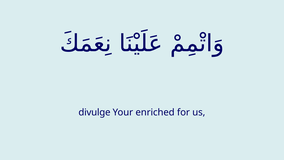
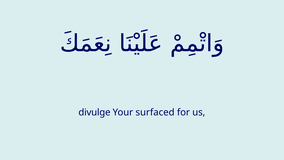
enriched: enriched -> surfaced (155, 112)
